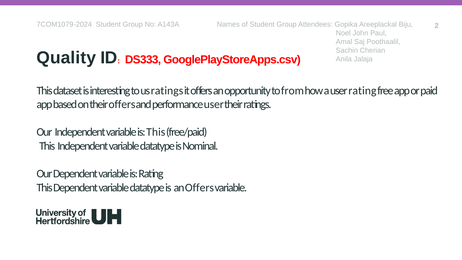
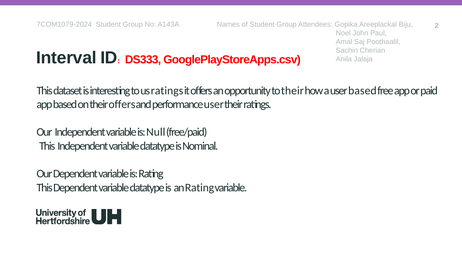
Quality: Quality -> Interval (66, 58)
to from: from -> their (292, 90)
user rating: rating -> based (362, 90)
is This: This -> Null (156, 132)
an Offers: Offers -> Rating (200, 187)
